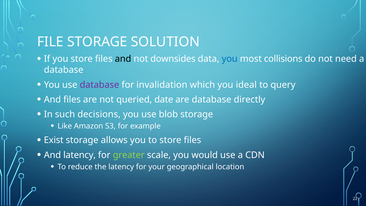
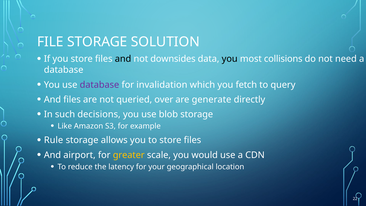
you colour: blue -> black (230, 59)
ideal: ideal -> fetch (246, 85)
date: date -> over (164, 99)
are database: database -> generate (212, 99)
Exist: Exist -> Rule (54, 140)
And latency: latency -> airport (79, 155)
greater colour: light green -> yellow (129, 155)
